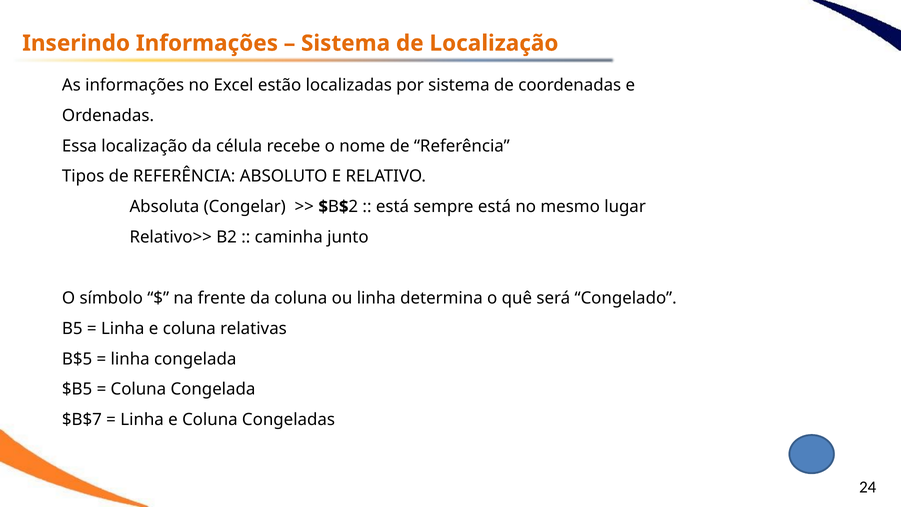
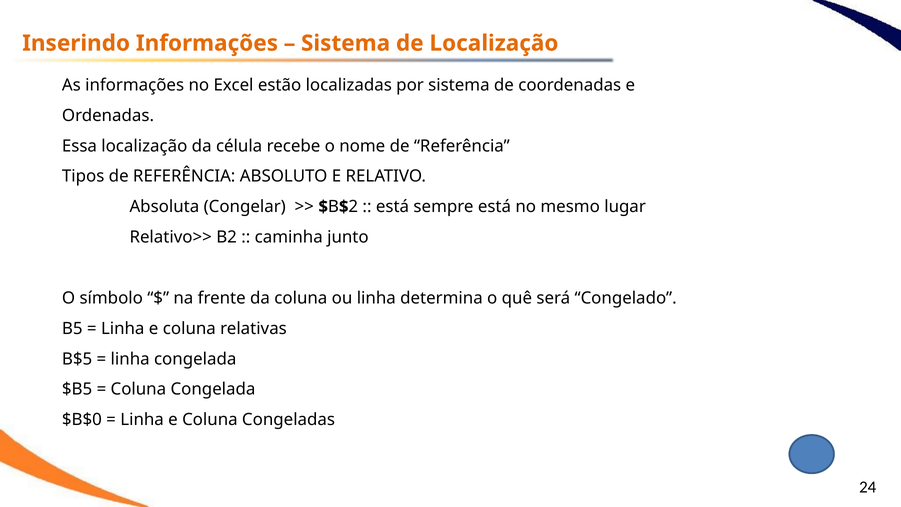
$B$7: $B$7 -> $B$0 (82, 420)
